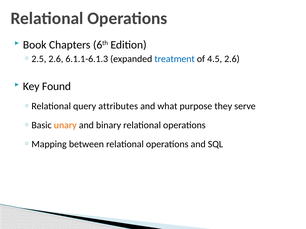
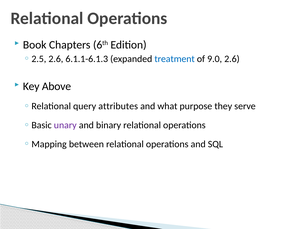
4.5: 4.5 -> 9.0 (215, 59)
Found: Found -> Above (56, 87)
unary colour: orange -> purple (65, 125)
